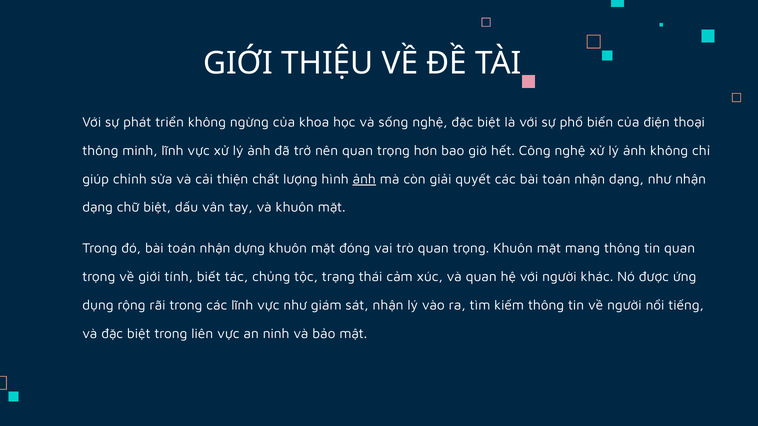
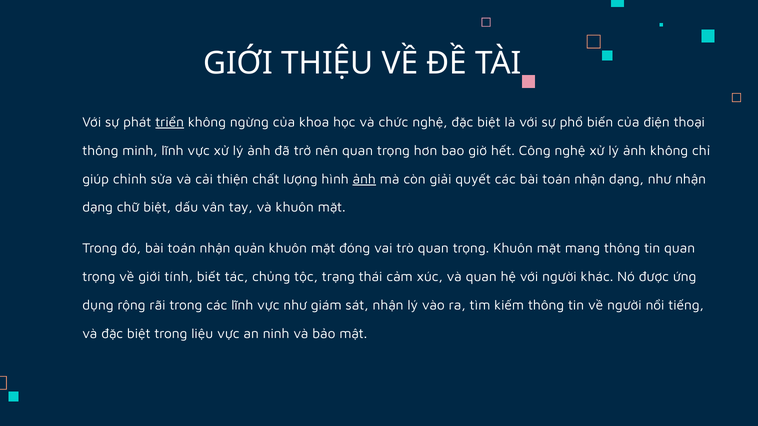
triển underline: none -> present (170, 122)
sống: sống -> chức (393, 122)
dựng: dựng -> quản (250, 249)
liên: liên -> liệu (202, 334)
